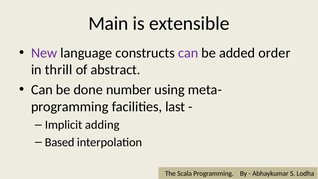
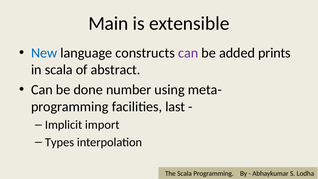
New colour: purple -> blue (44, 53)
order: order -> prints (274, 53)
in thrill: thrill -> scala (59, 70)
adding: adding -> import (102, 125)
Based: Based -> Types (60, 142)
